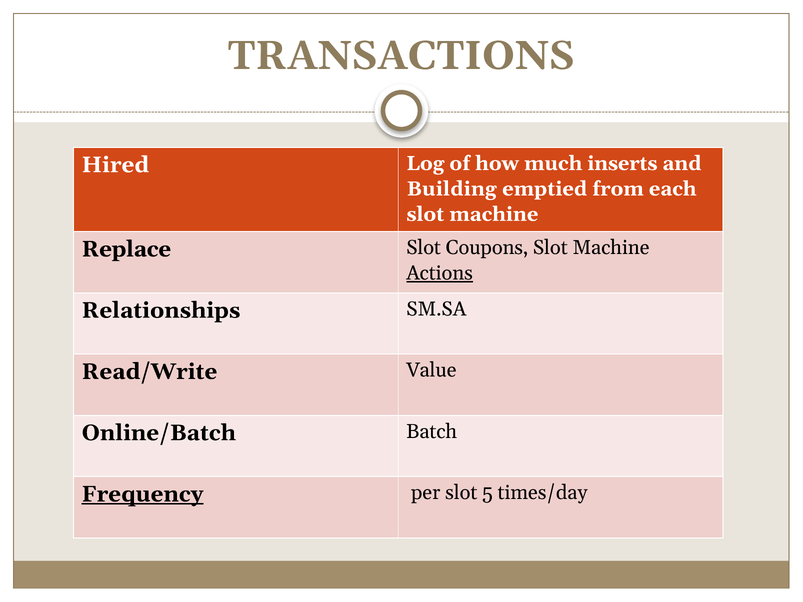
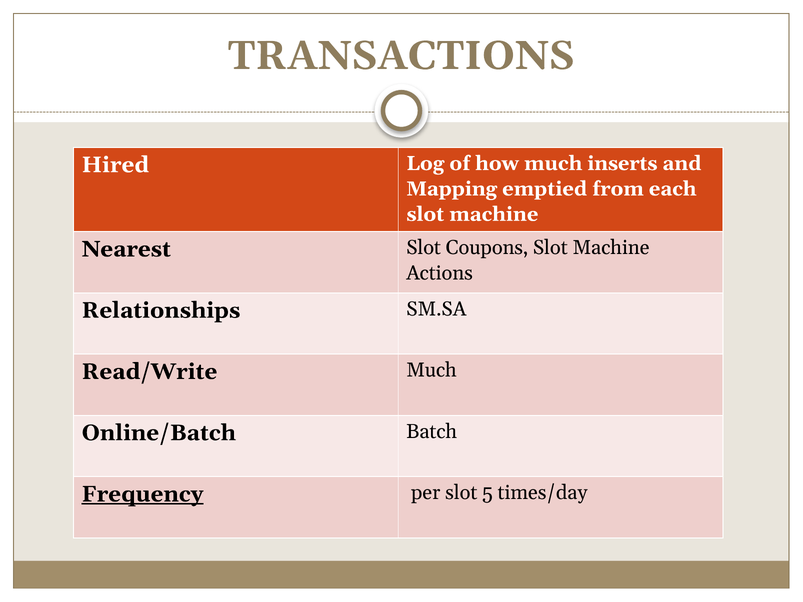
Building: Building -> Mapping (452, 189)
Replace: Replace -> Nearest (126, 249)
Actions underline: present -> none (440, 273)
Read/Write Value: Value -> Much (431, 370)
